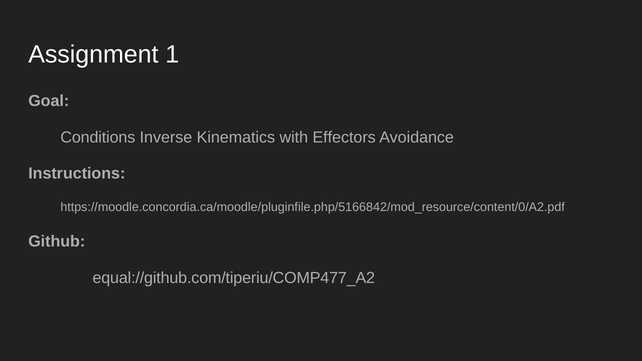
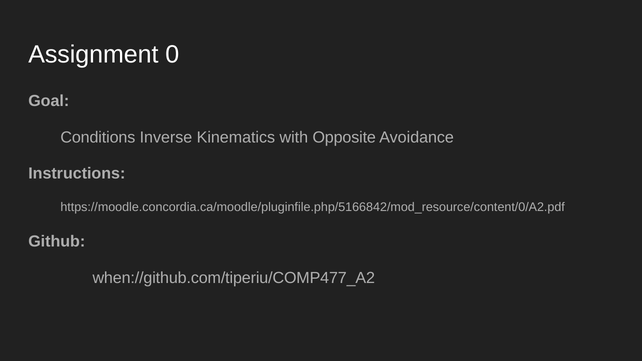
1: 1 -> 0 (172, 54)
Effectors: Effectors -> Opposite (344, 137)
equal://github.com/tiperiu/COMP477_A2: equal://github.com/tiperiu/COMP477_A2 -> when://github.com/tiperiu/COMP477_A2 (234, 278)
